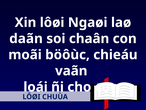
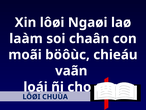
daãn: daãn -> laàm (26, 38)
